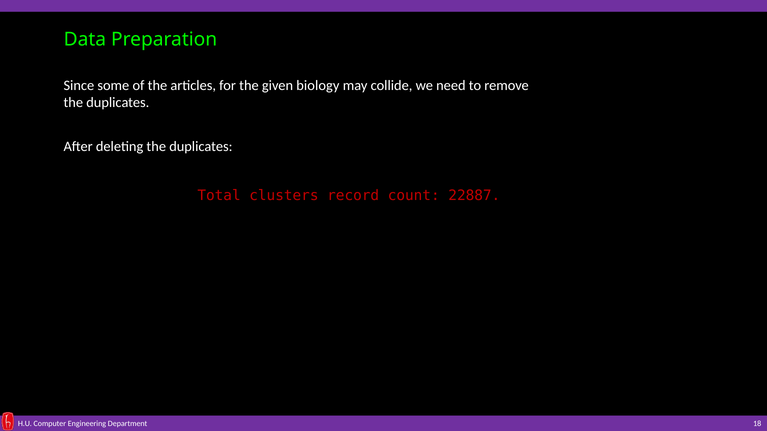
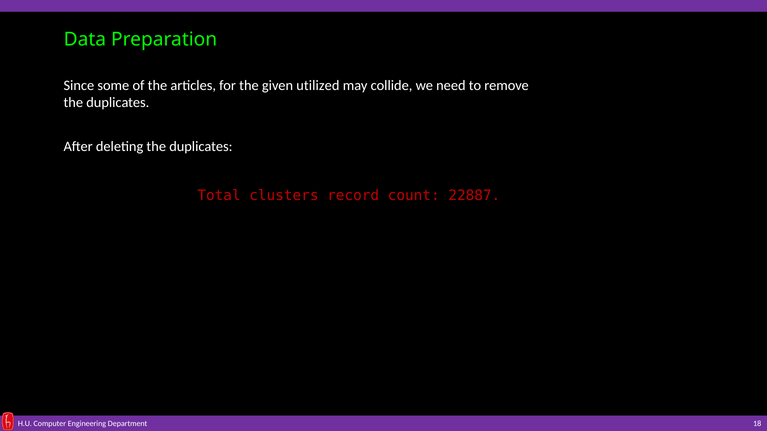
biology: biology -> utilized (318, 85)
